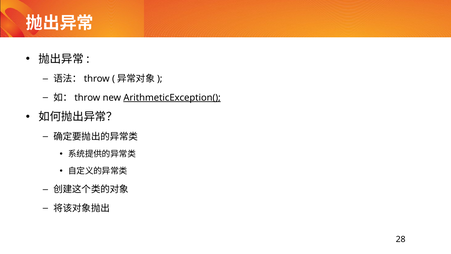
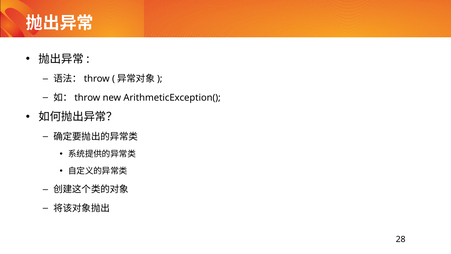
ArithmeticException( underline: present -> none (172, 97)
